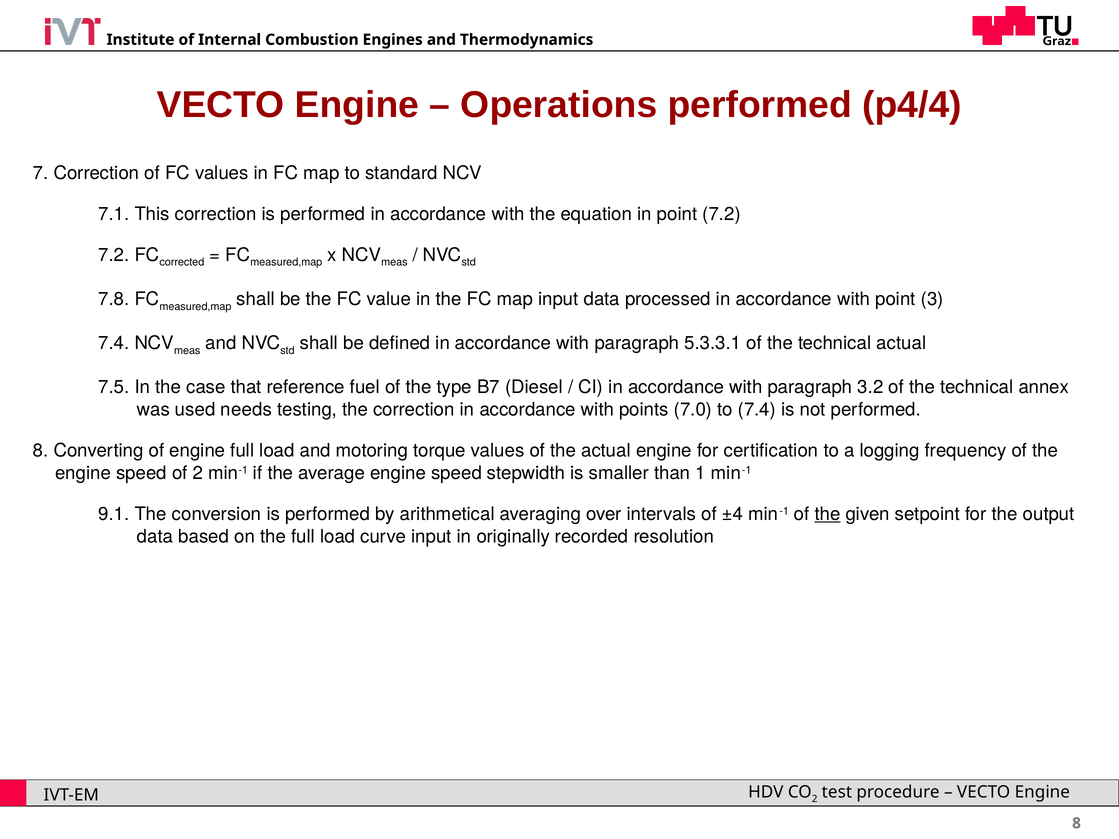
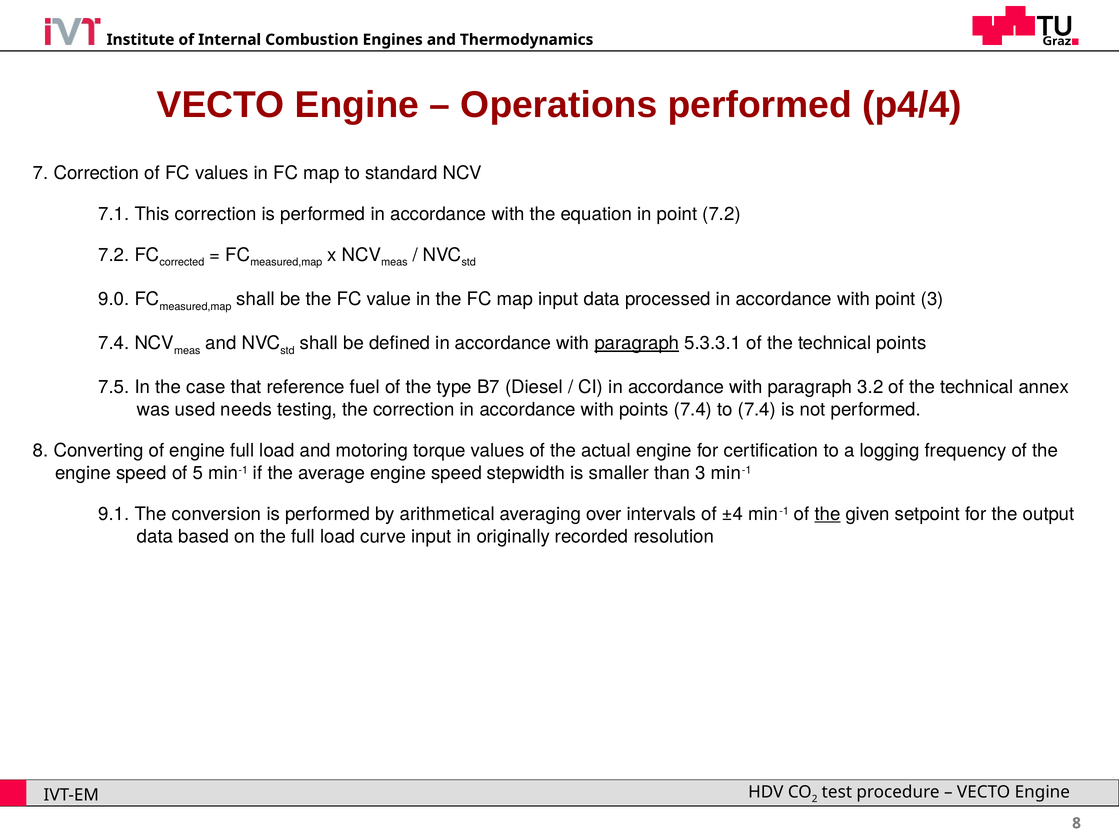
7.8: 7.8 -> 9.0 (114, 299)
paragraph underline: none -> present (637, 343)
technical actual: actual -> points (901, 343)
points 7.0: 7.0 -> 7.4 (693, 410)
of 2: 2 -> 5 (198, 473)
than 1: 1 -> 3 (701, 473)
